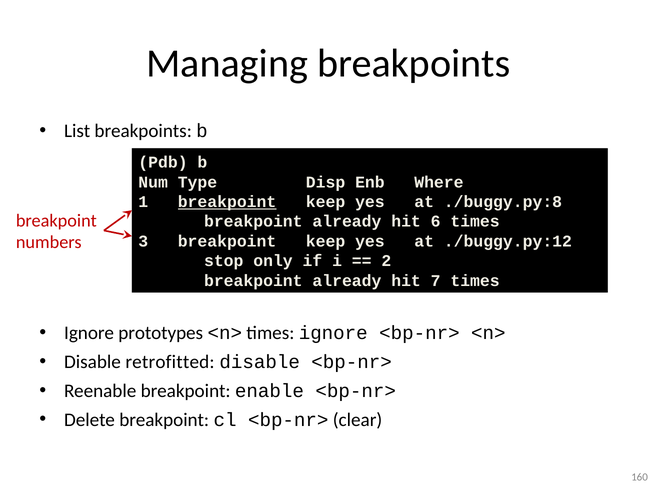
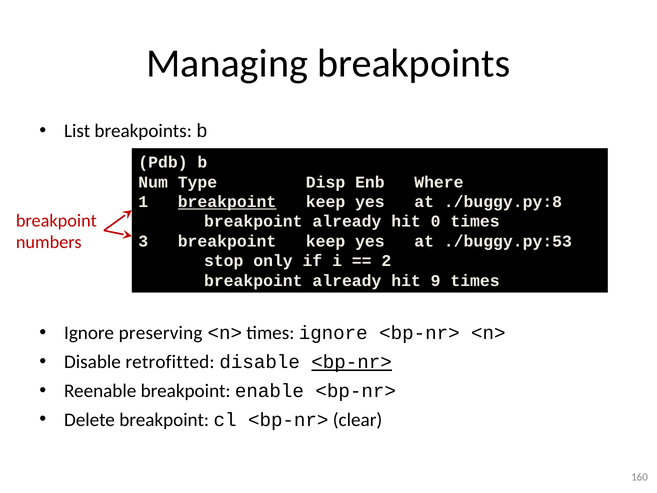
6: 6 -> 0 (436, 221)
./buggy.py:12: ./buggy.py:12 -> ./buggy.py:53 (508, 241)
7: 7 -> 9 (436, 281)
prototypes: prototypes -> preserving (161, 333)
<bp-nr> underline: none -> present (352, 362)
